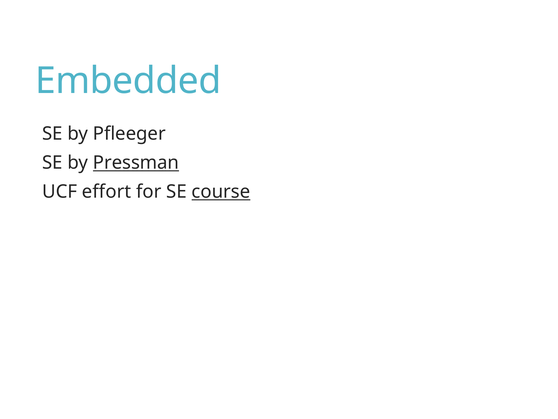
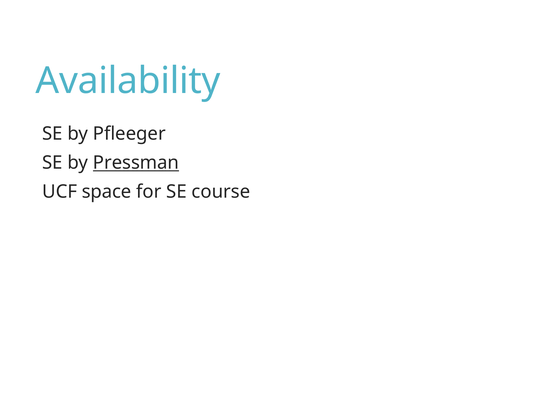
Embedded: Embedded -> Availability (128, 81)
effort: effort -> space (107, 192)
course underline: present -> none (221, 192)
